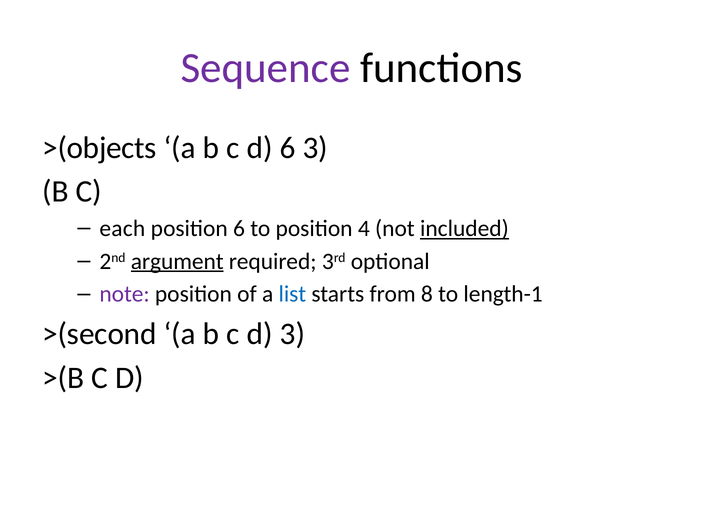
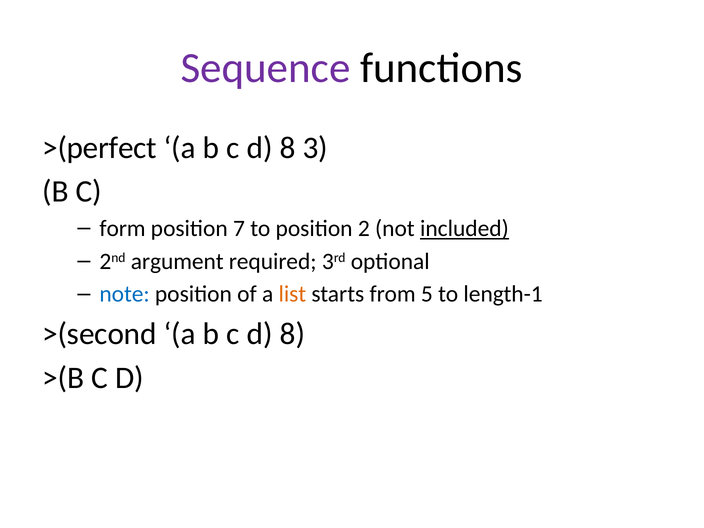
>(objects: >(objects -> >(perfect (99, 148)
6: 6 -> 8 (288, 148)
each: each -> form (123, 229)
position 6: 6 -> 7 (239, 229)
4: 4 -> 2 (364, 229)
argument underline: present -> none (177, 261)
note colour: purple -> blue (125, 294)
list colour: blue -> orange (292, 294)
8: 8 -> 5 (427, 294)
3: 3 -> 8 (292, 334)
